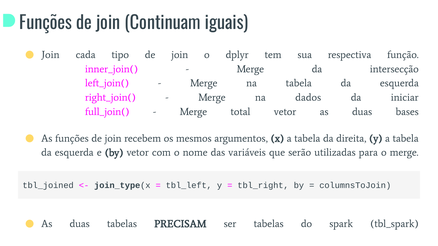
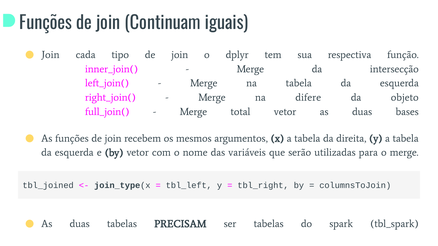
dados: dados -> difere (308, 98)
iniciar: iniciar -> objeto (405, 98)
